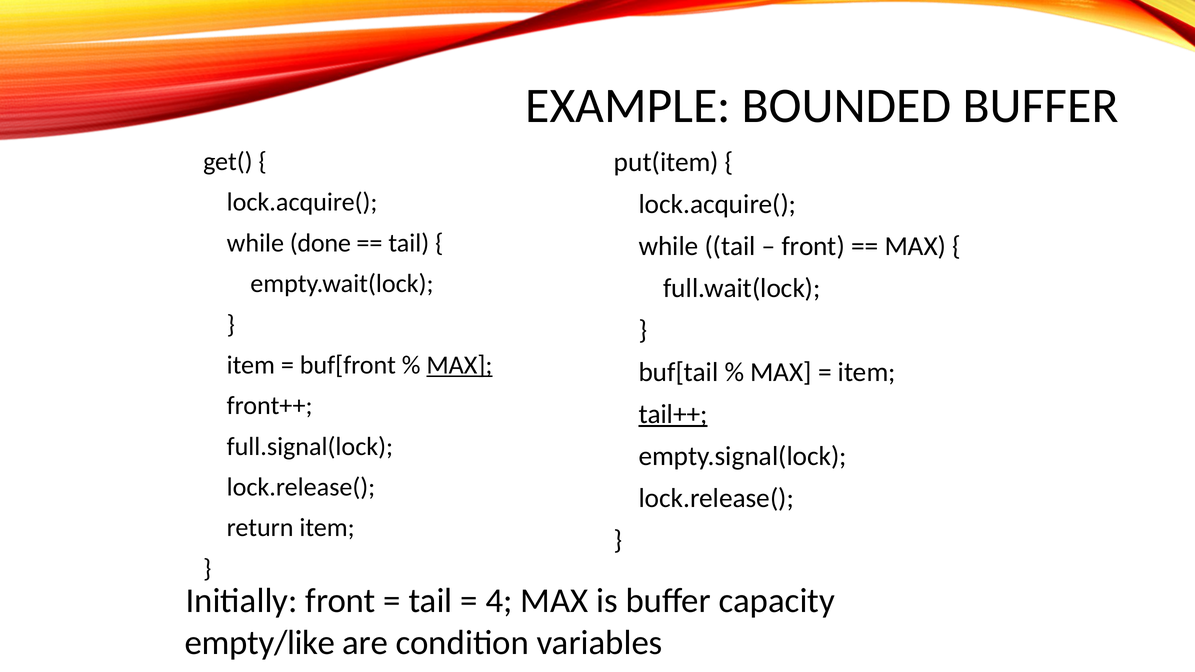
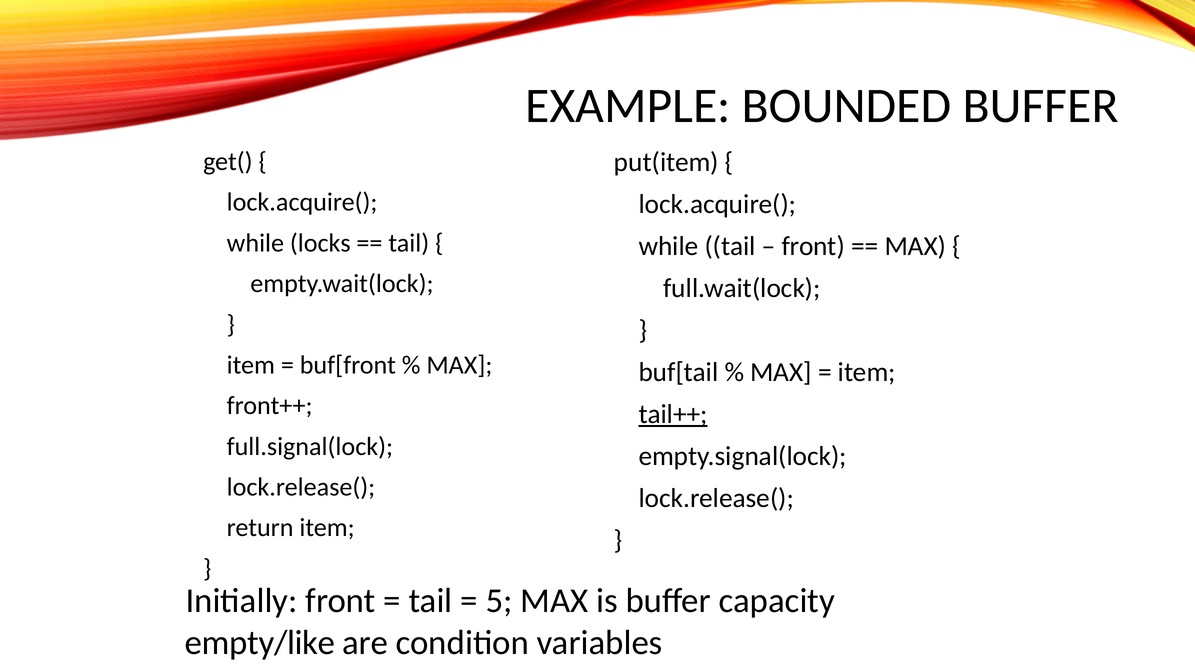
done: done -> locks (320, 243)
MAX underline: present -> none (459, 365)
4: 4 -> 5 (499, 601)
